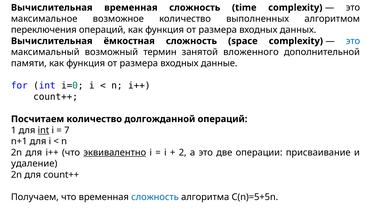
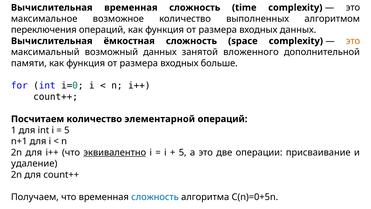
это colour: blue -> orange (353, 41)
возможный термин: термин -> данных (160, 52)
данные: данные -> больше (219, 63)
долгожданной: долгожданной -> элементарной (160, 119)
int underline: present -> none (43, 130)
7: 7 -> 5 (67, 130)
2: 2 -> 5 (183, 152)
C(n)=5+5n: C(n)=5+5n -> C(n)=0+5n (255, 197)
